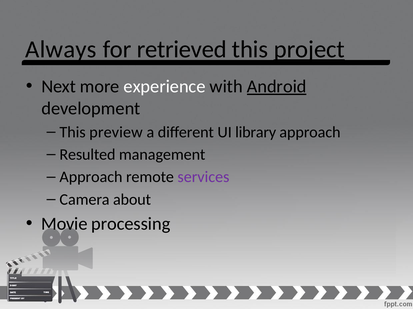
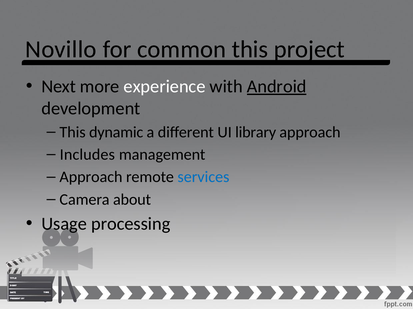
Always: Always -> Novillo (61, 50)
retrieved: retrieved -> common (182, 50)
project underline: present -> none (309, 50)
preview: preview -> dynamic (116, 132)
Resulted: Resulted -> Includes (87, 155)
services colour: purple -> blue (203, 177)
Movie: Movie -> Usage (64, 224)
